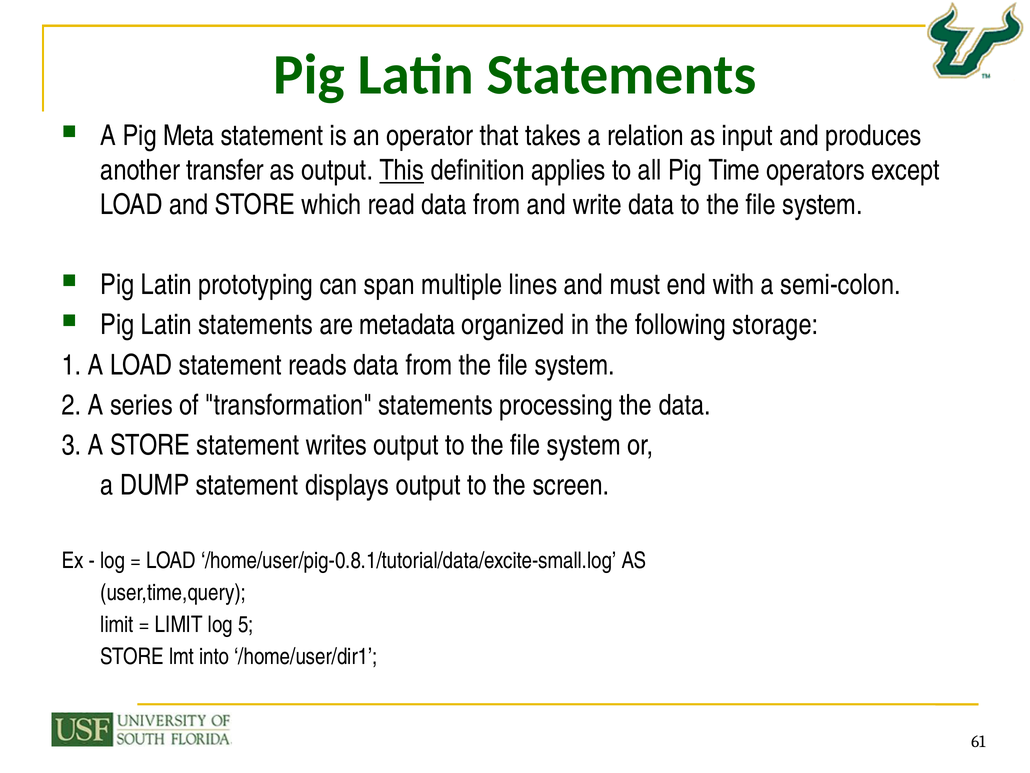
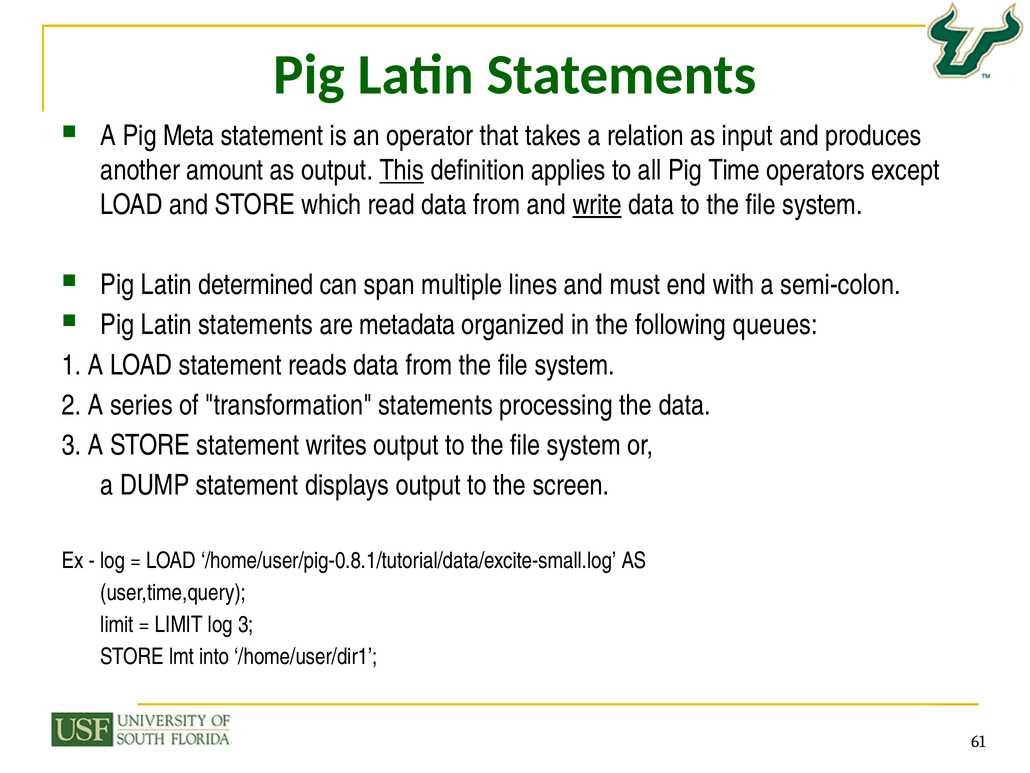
transfer: transfer -> amount (225, 170)
write underline: none -> present (597, 205)
prototyping: prototyping -> determined (256, 285)
storage: storage -> queues (775, 325)
log 5: 5 -> 3 (246, 624)
